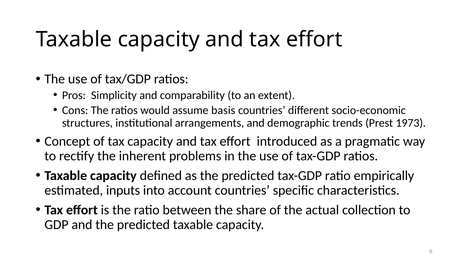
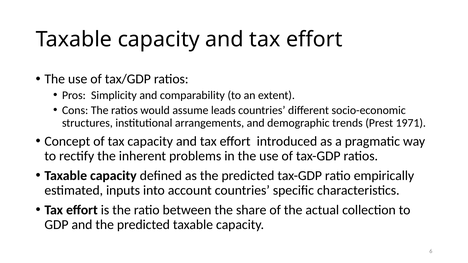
basis: basis -> leads (223, 110)
1973: 1973 -> 1971 (411, 123)
